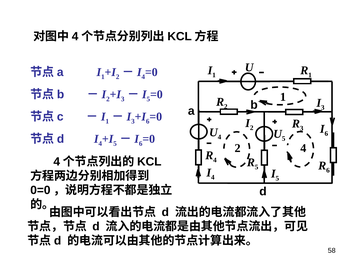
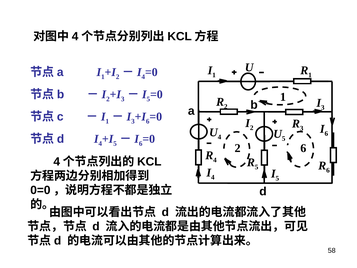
2 4: 4 -> 6 (303, 148)
